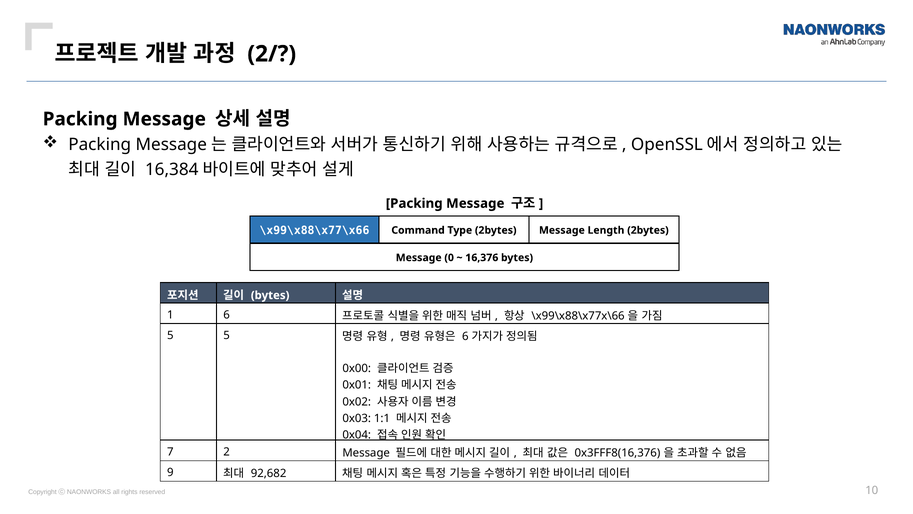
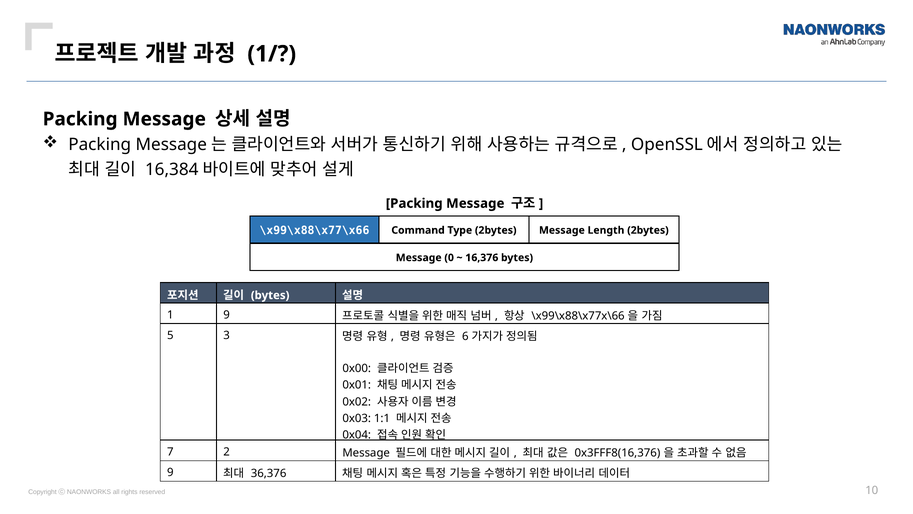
2/: 2/ -> 1/ (272, 54)
1 6: 6 -> 9 (227, 315)
5 5: 5 -> 3 (227, 335)
92,682: 92,682 -> 36,376 (269, 473)
